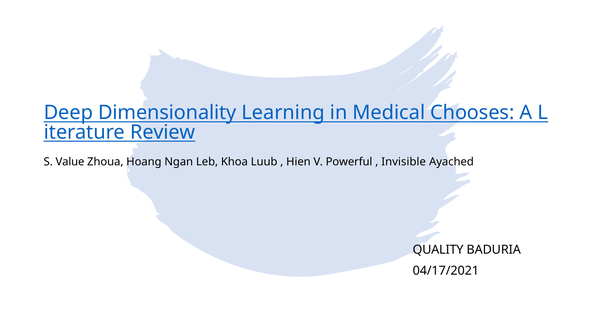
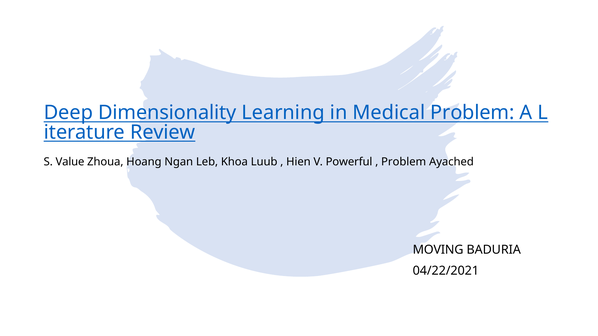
Medical Chooses: Chooses -> Problem (472, 113)
Invisible: Invisible -> Problem (404, 162)
QUALITY: QUALITY -> MOVING (438, 250)
04/17/2021: 04/17/2021 -> 04/22/2021 (446, 271)
